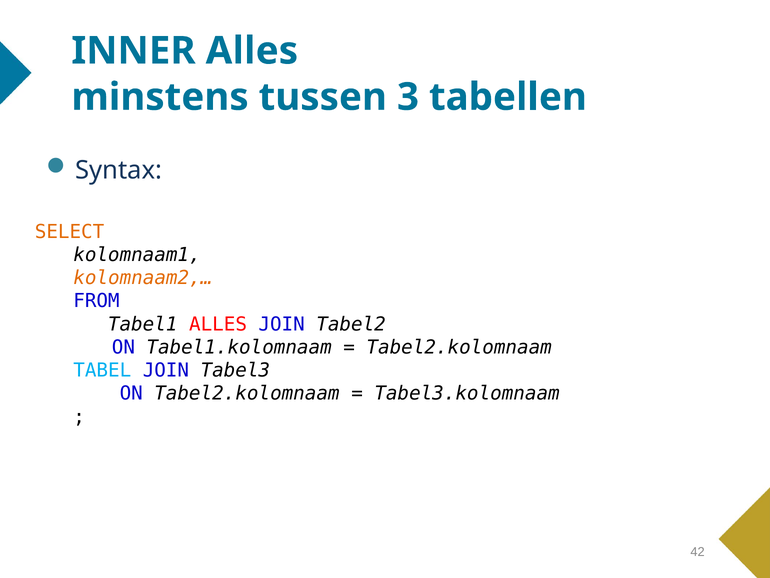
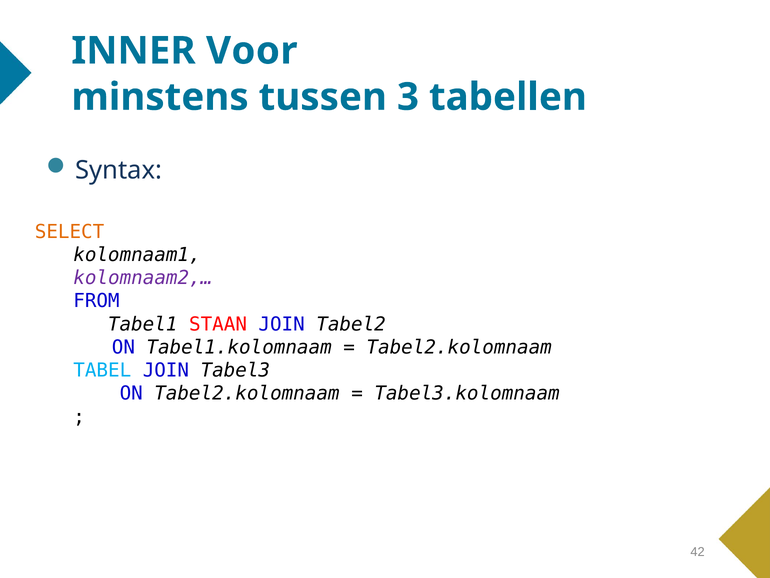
INNER Alles: Alles -> Voor (252, 51)
kolomnaam2,… colour: orange -> purple (143, 278)
Tabel1 ALLES: ALLES -> STAAN (218, 324)
